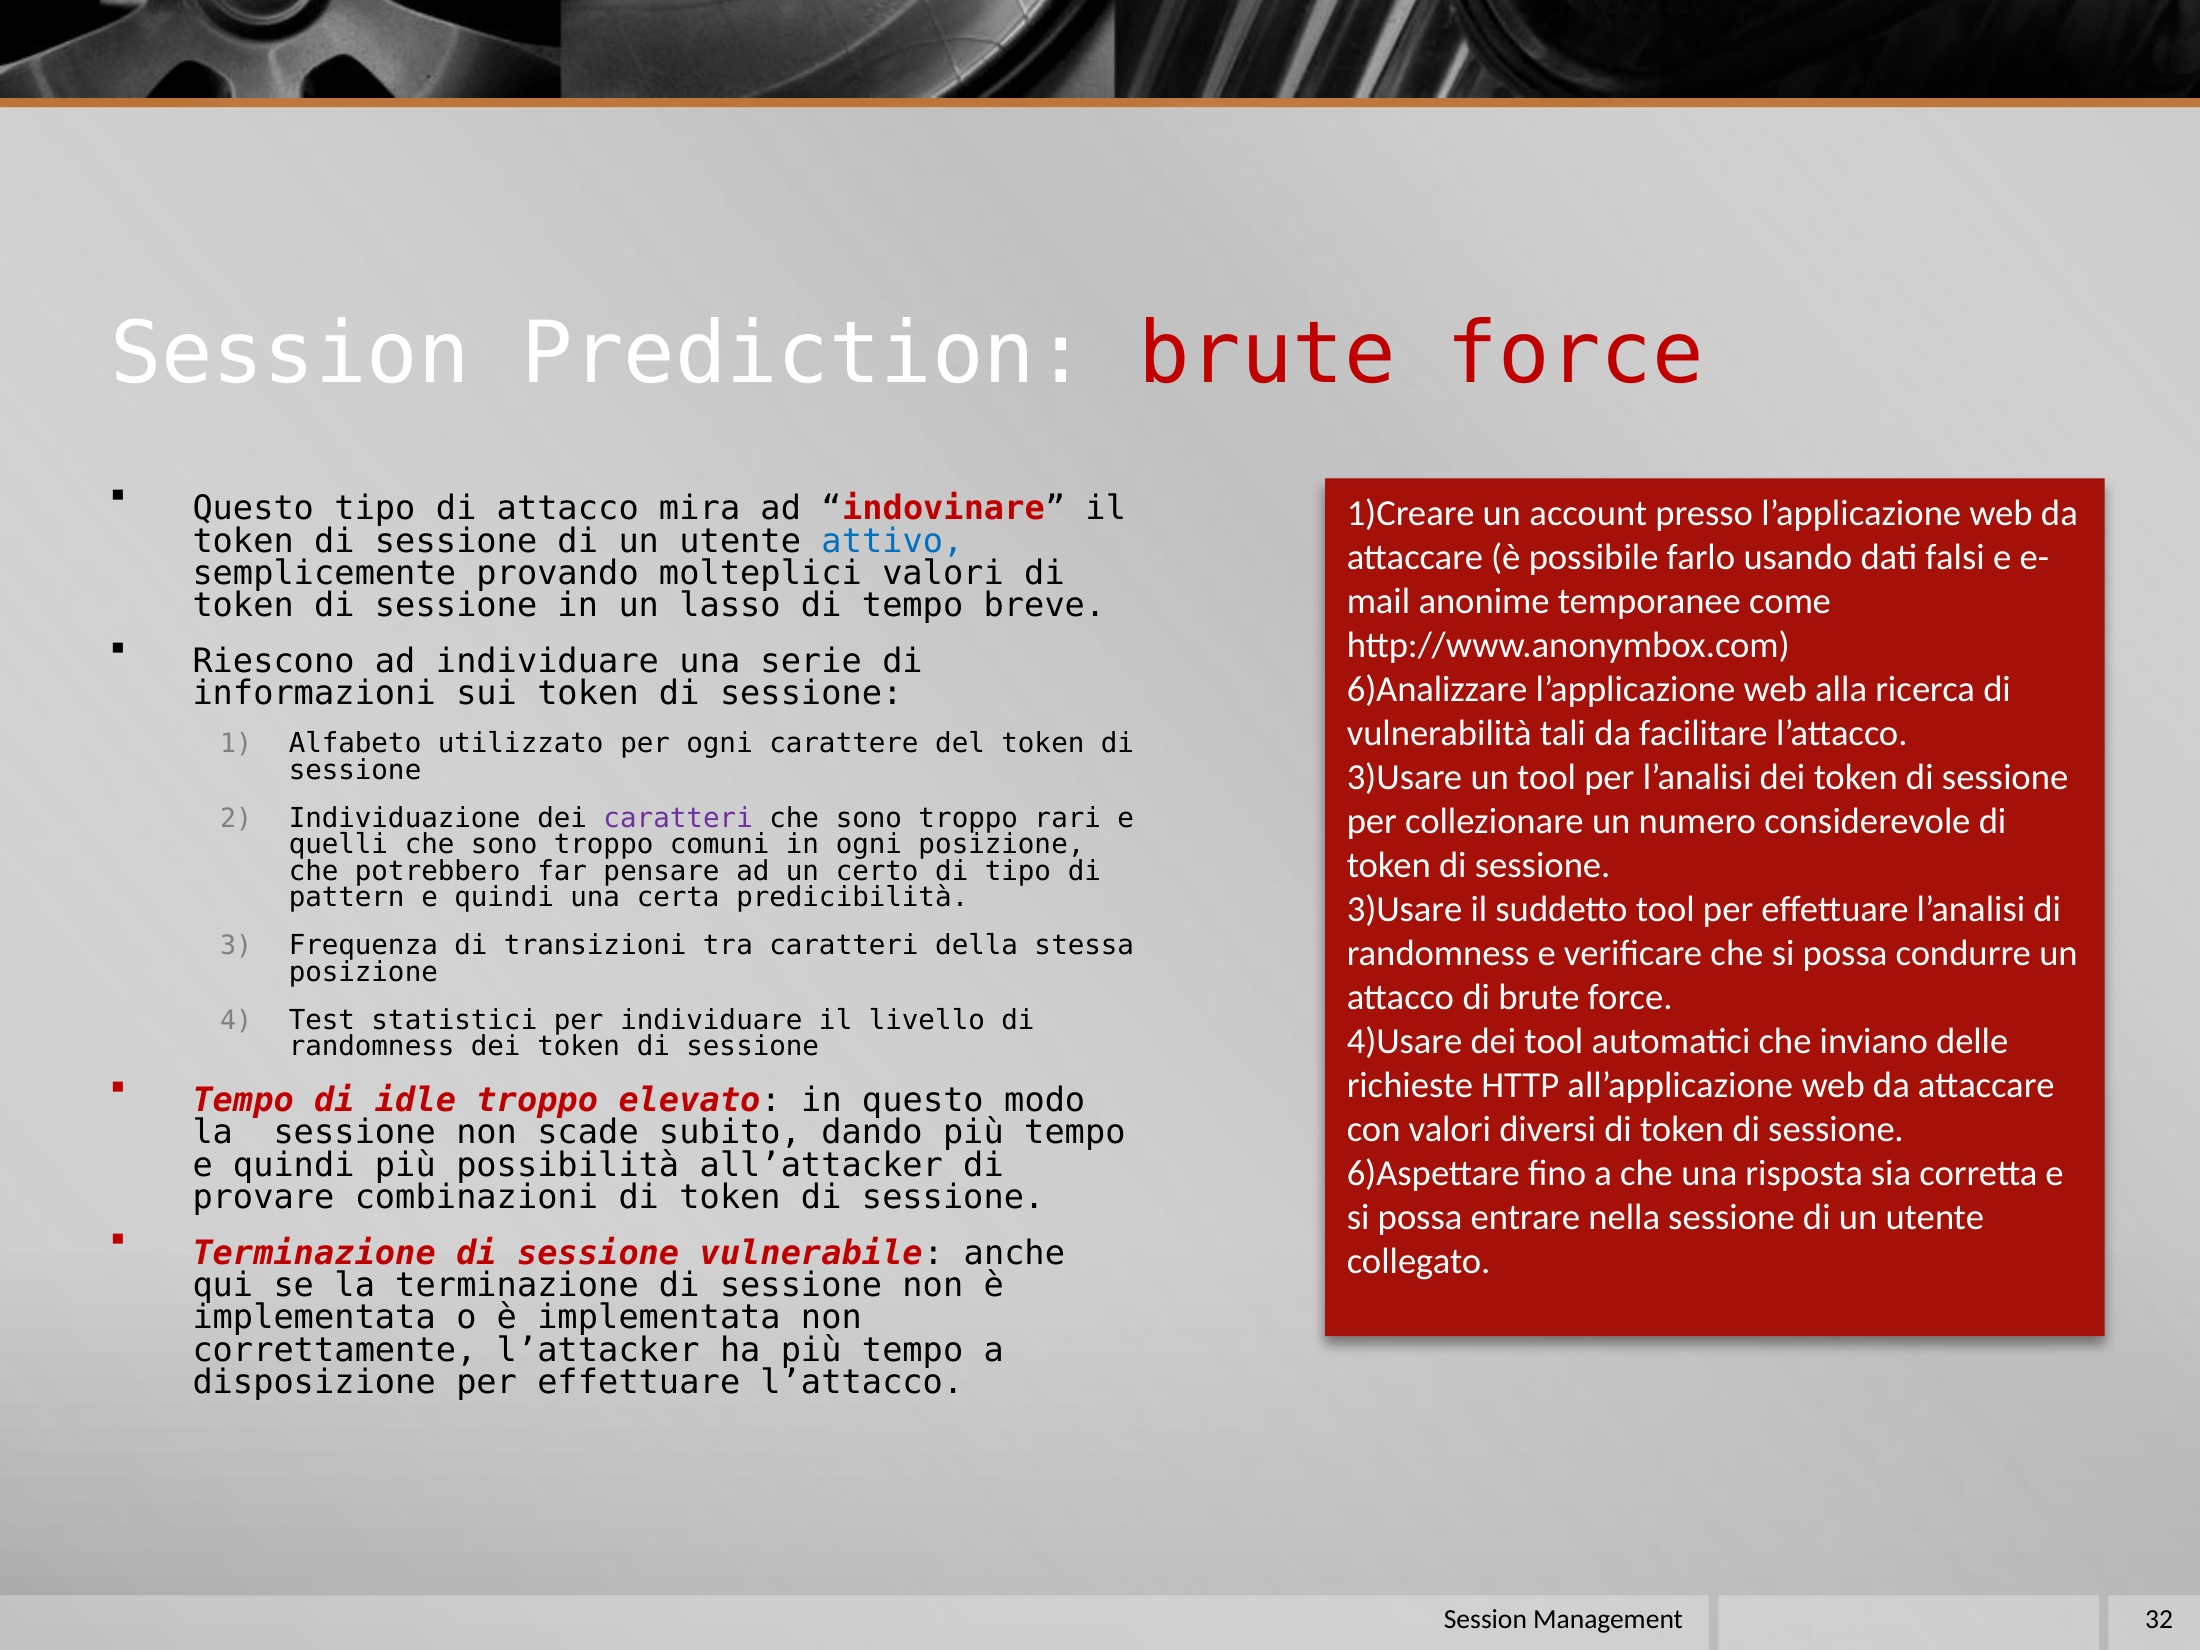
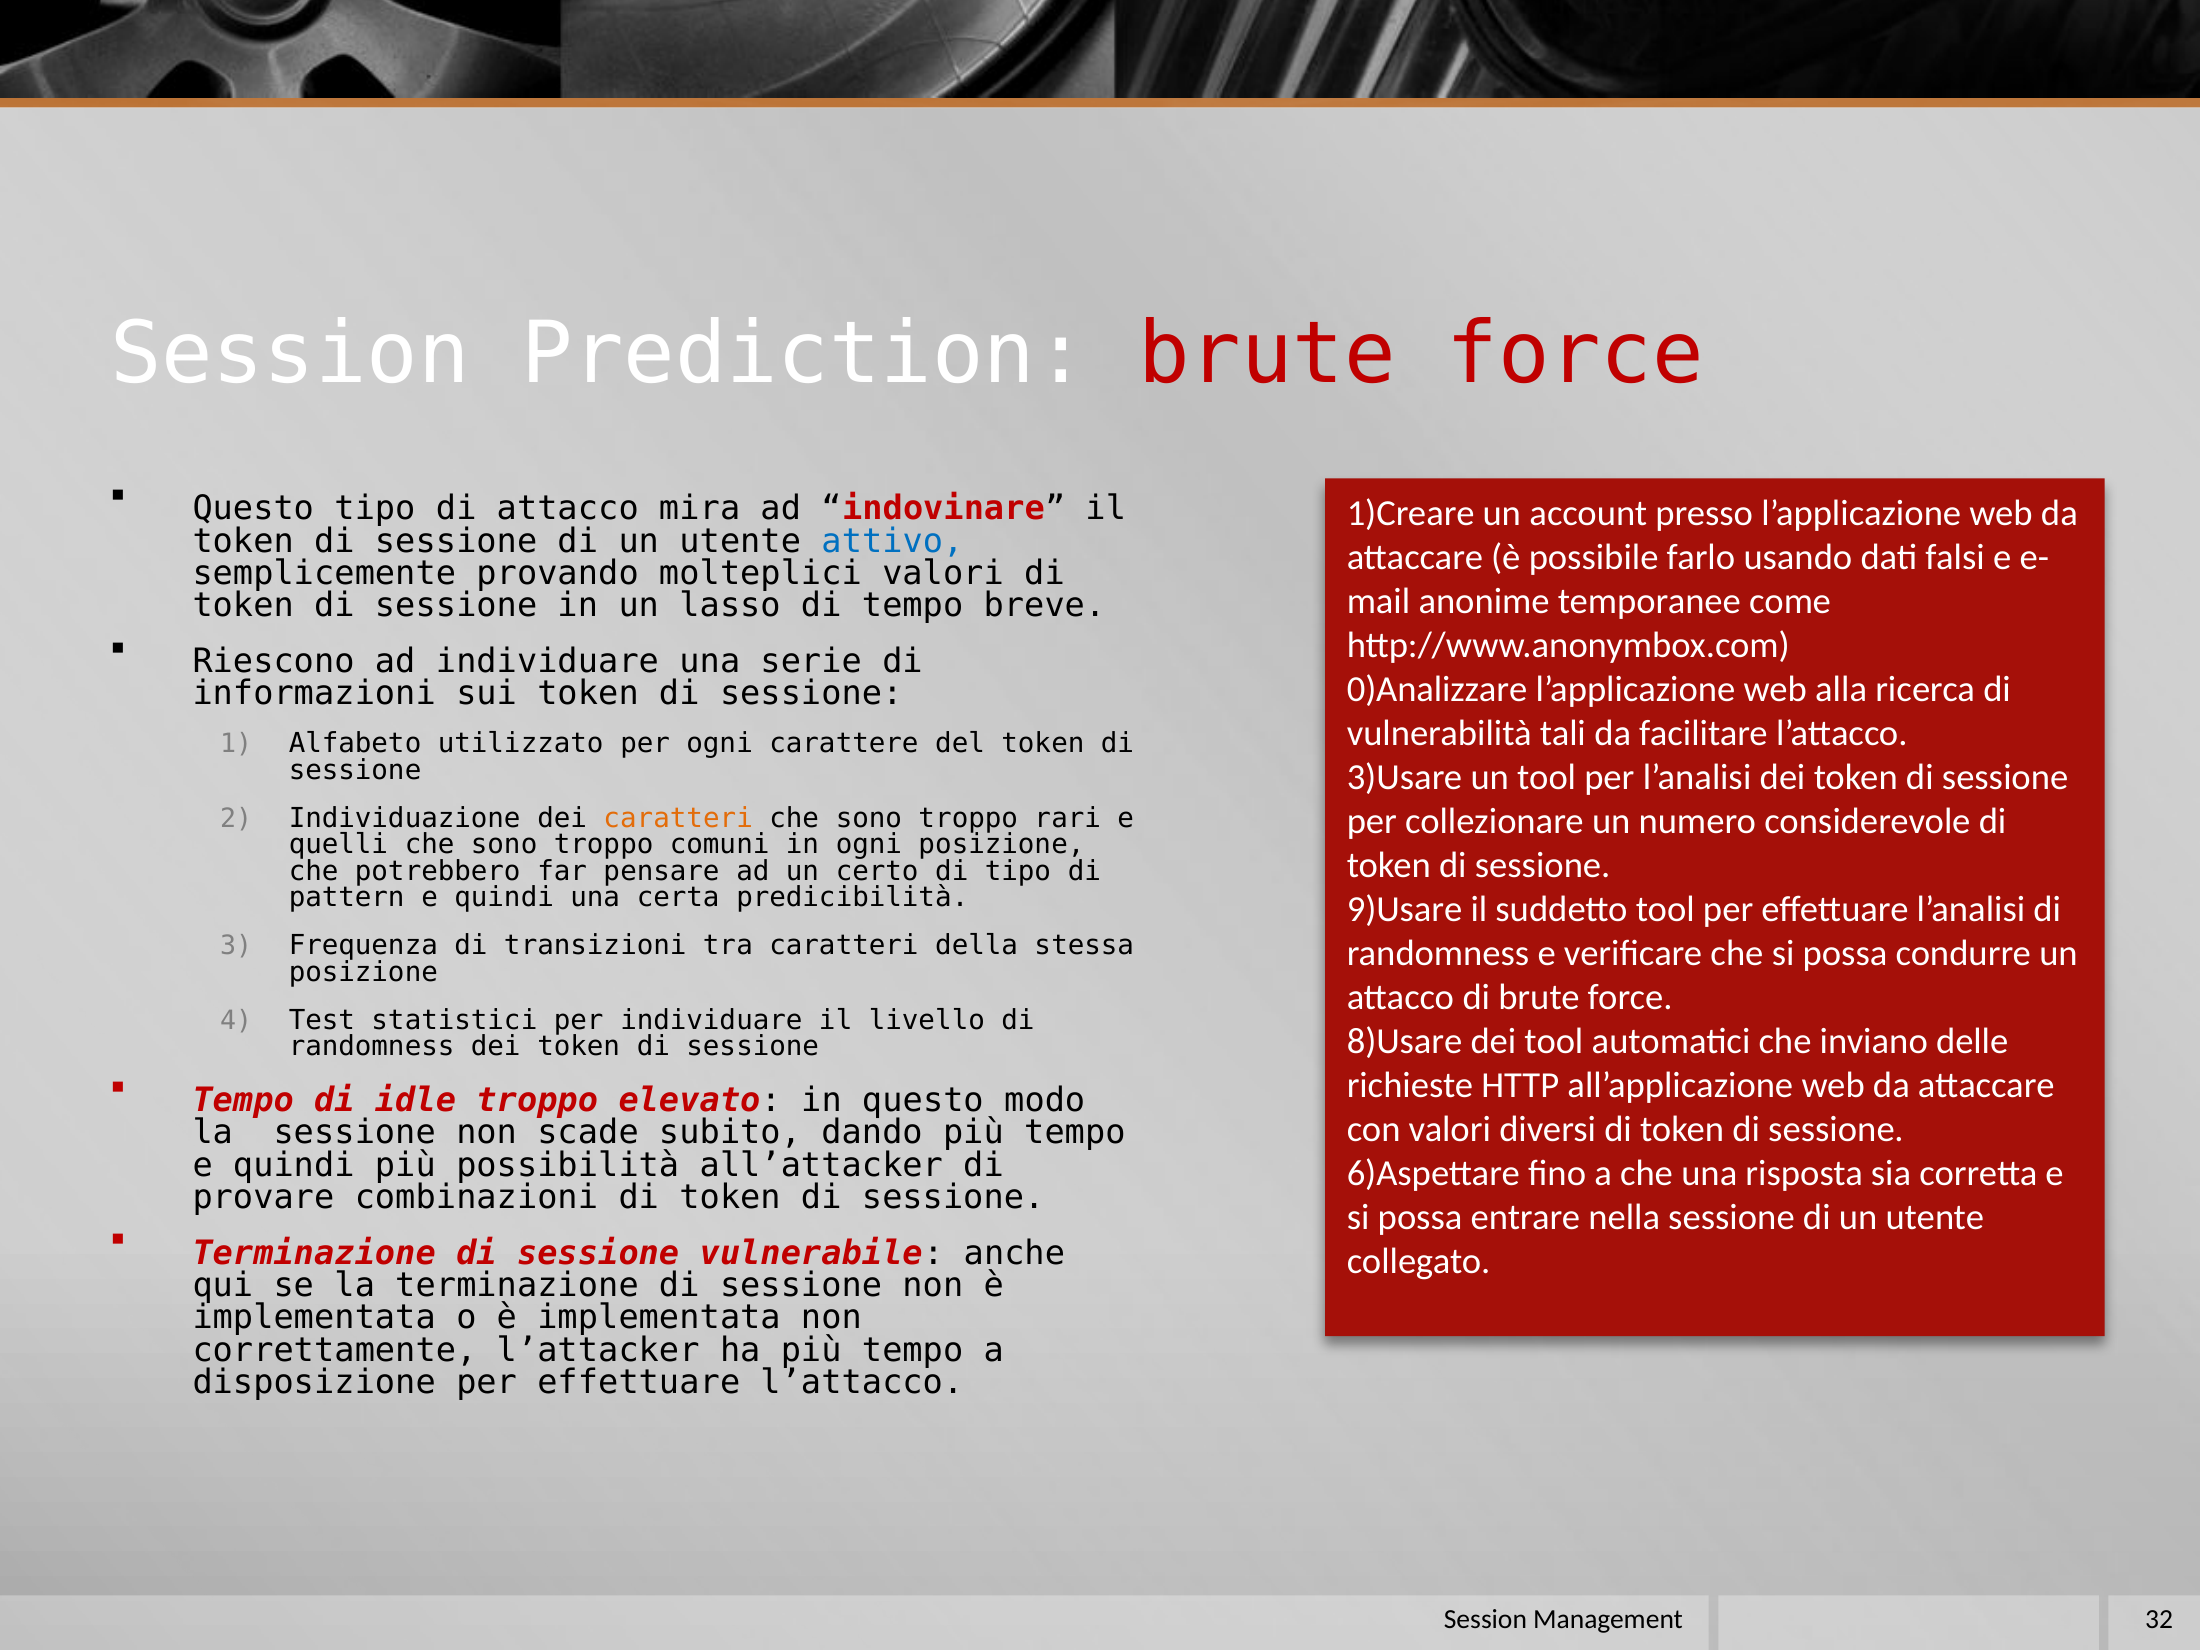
6)Analizzare: 6)Analizzare -> 0)Analizzare (1437, 690)
caratteri colour: purple -> orange (678, 818)
3)Usare: 3)Usare -> 9)Usare (1405, 910)
4)Usare: 4)Usare -> 8)Usare (1405, 1042)
